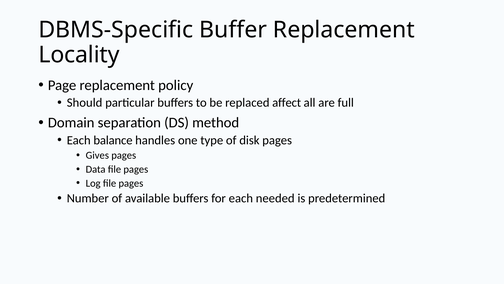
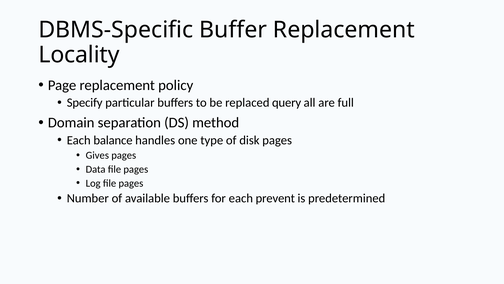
Should: Should -> Specify (85, 103)
affect: affect -> query (287, 103)
needed: needed -> prevent (275, 198)
